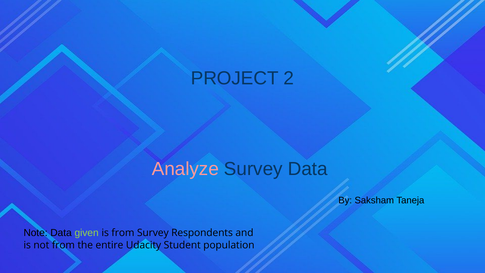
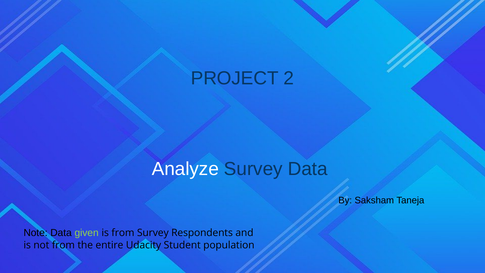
Analyze colour: pink -> white (185, 169)
